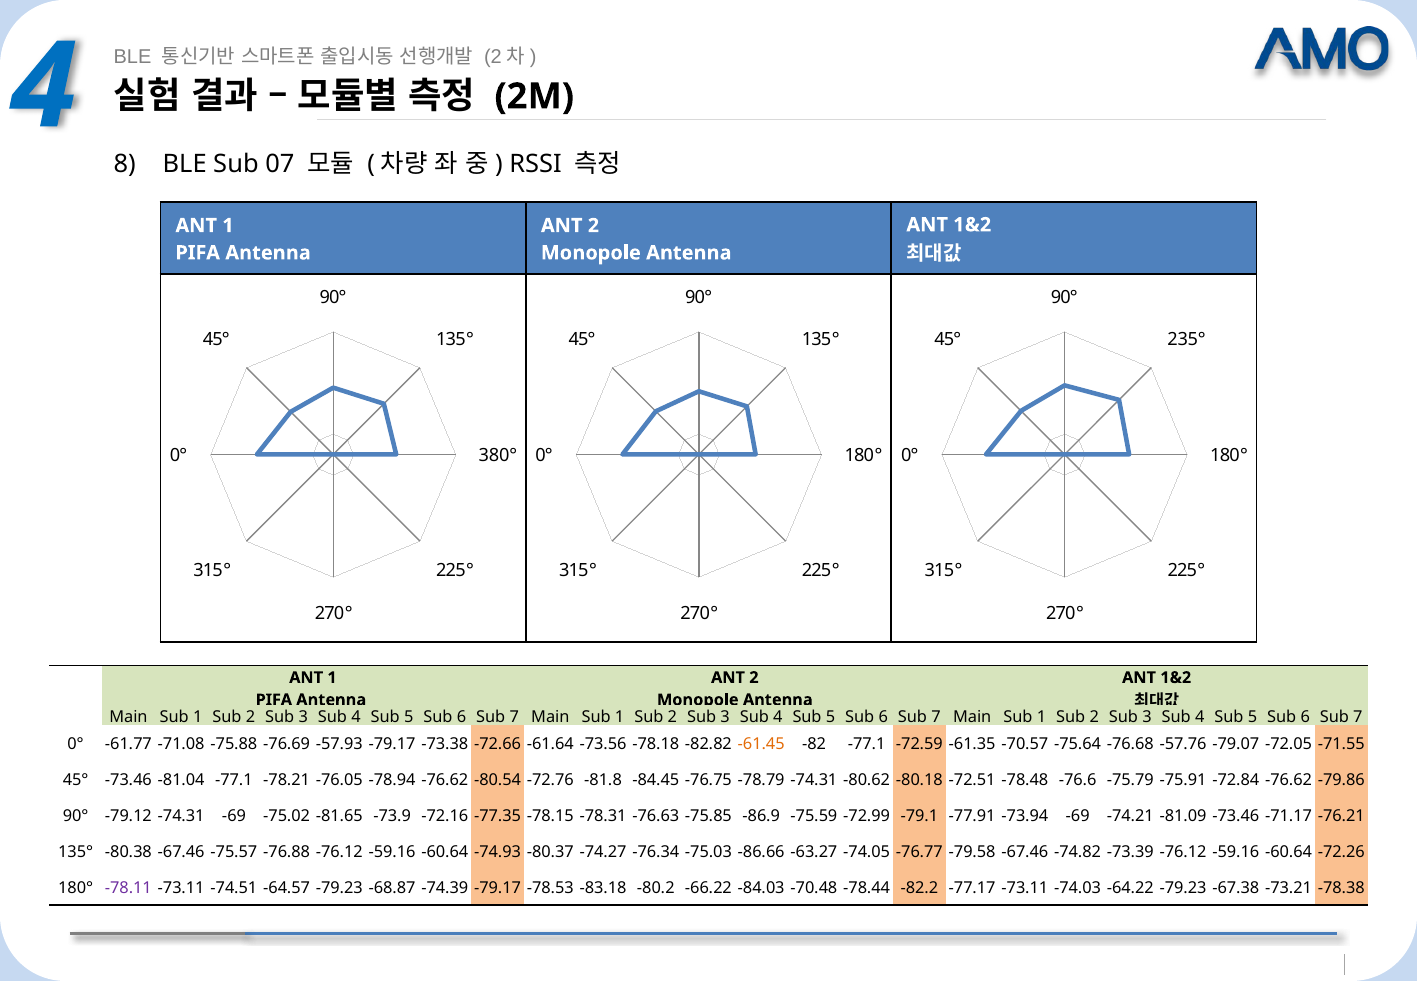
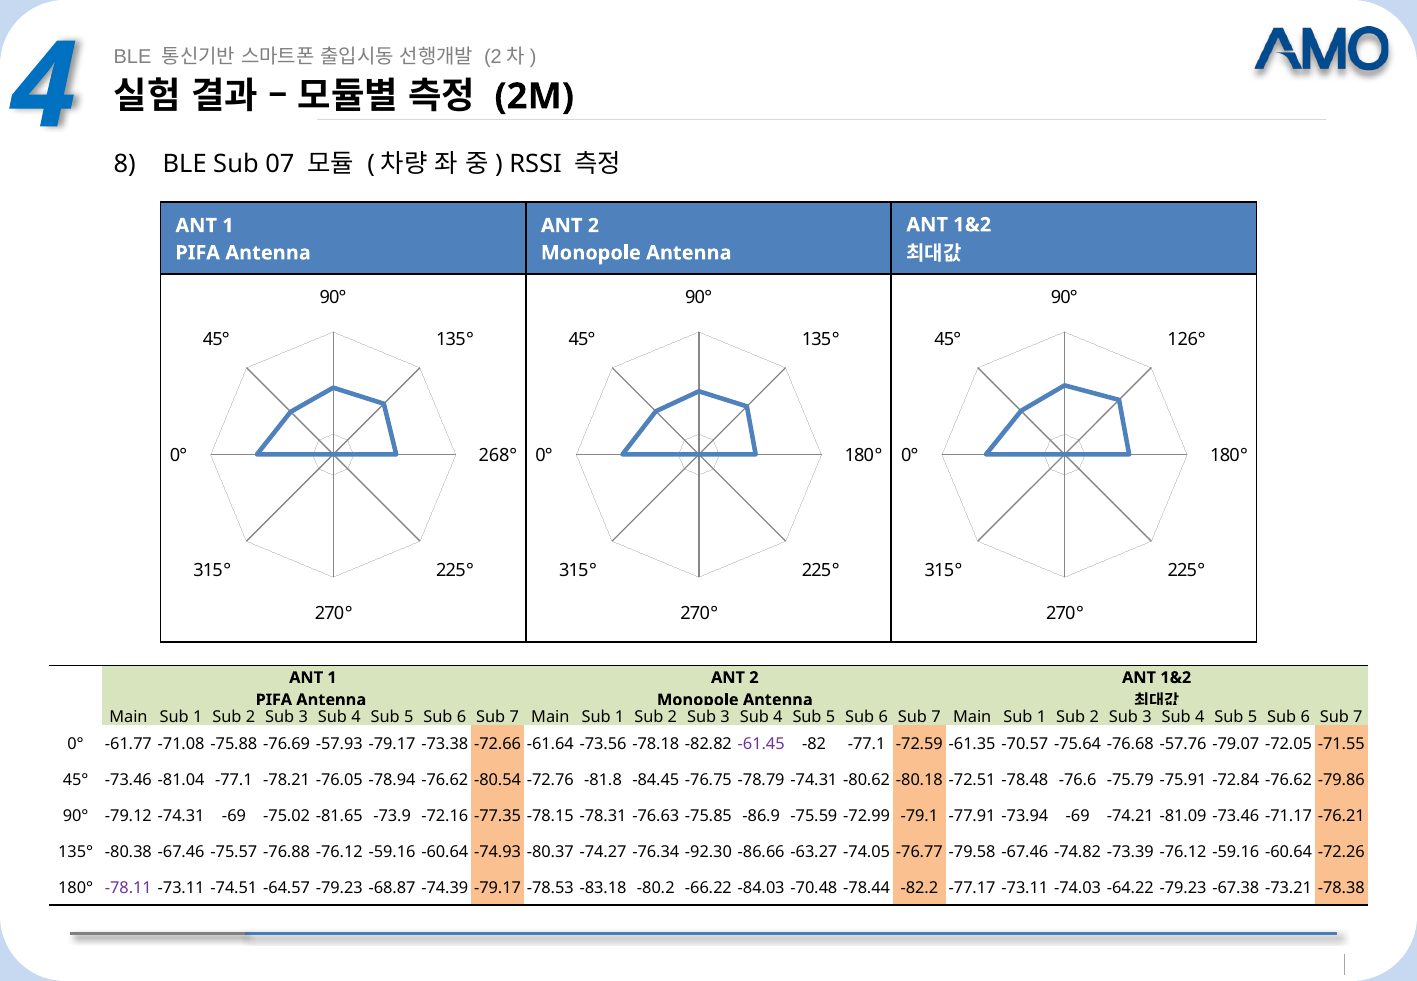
235°: 235° -> 126° (1187, 340)
380°: 380° -> 268° (498, 455)
-61.45 colour: orange -> purple (761, 744)
-75.03: -75.03 -> -92.30 (708, 852)
